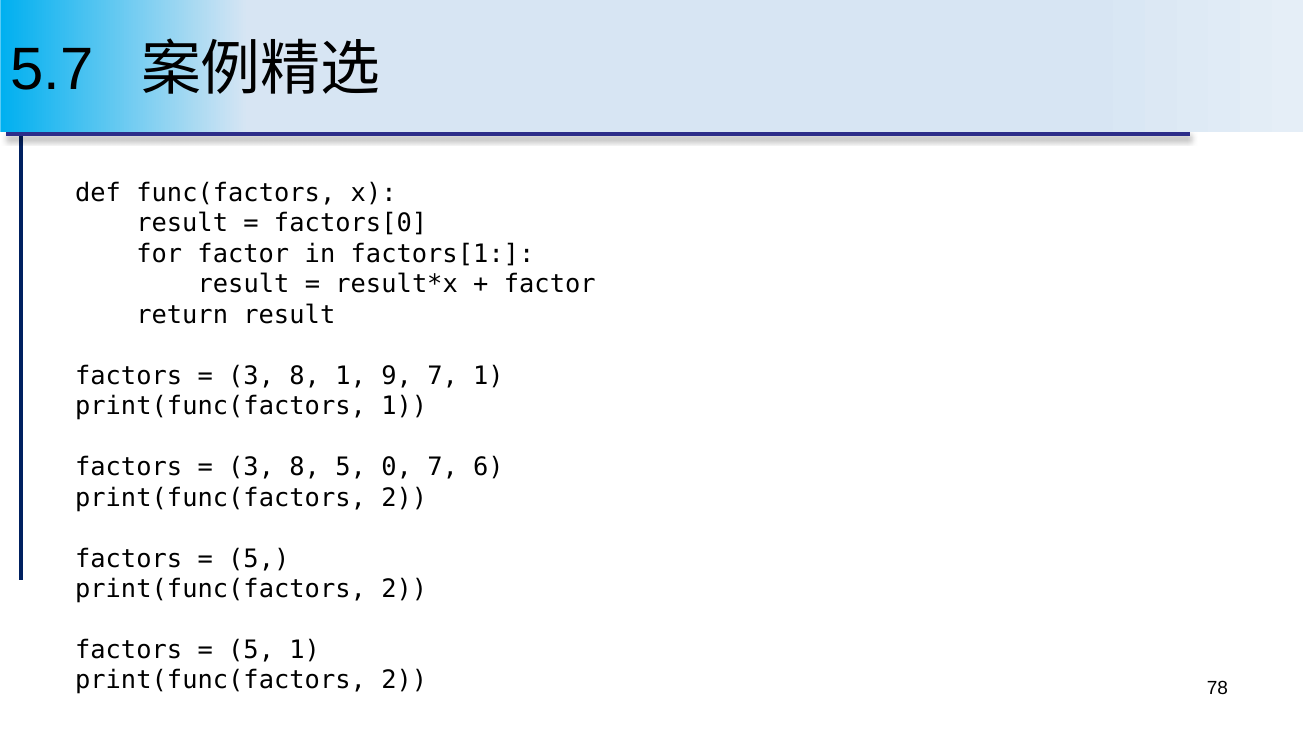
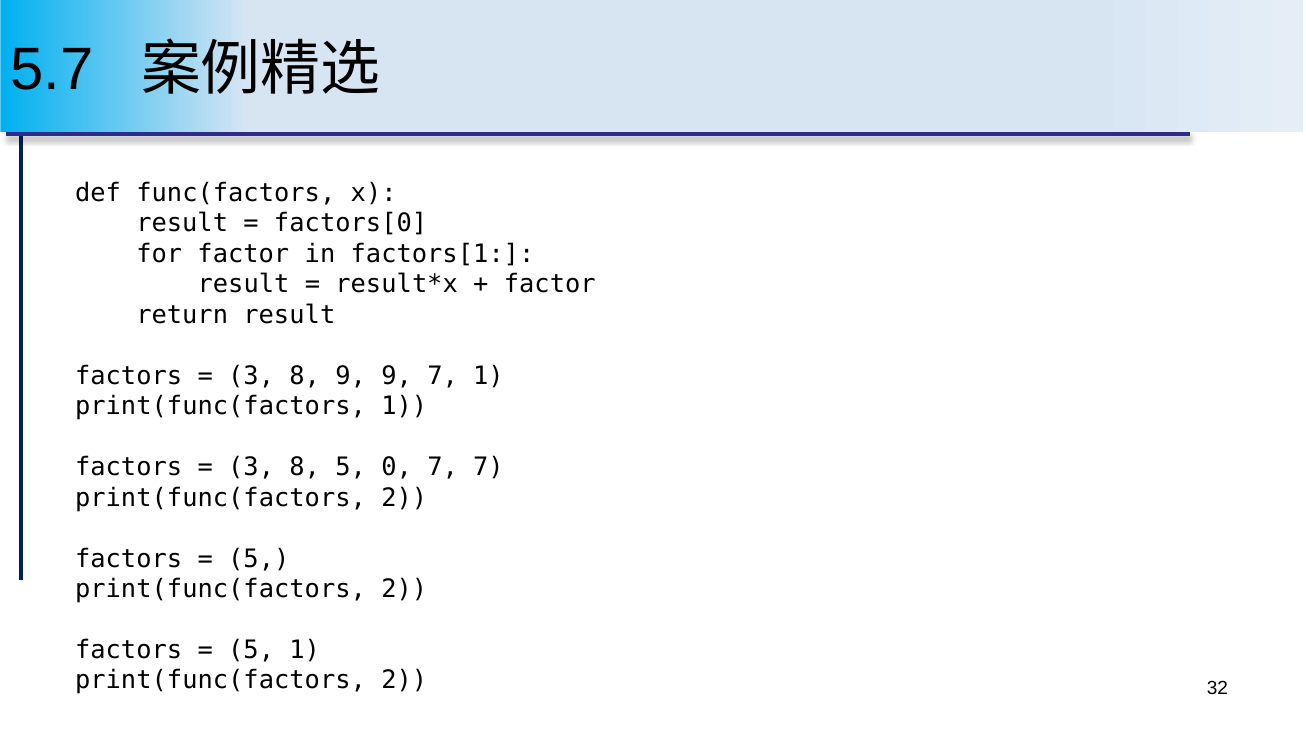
8 1: 1 -> 9 (351, 376)
7 6: 6 -> 7 (488, 468)
78: 78 -> 32 (1217, 688)
